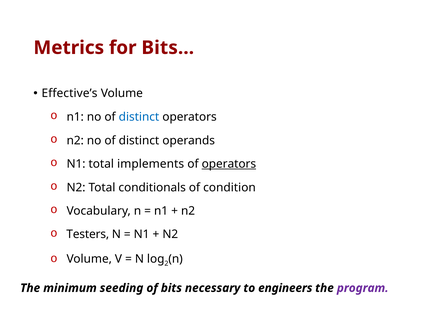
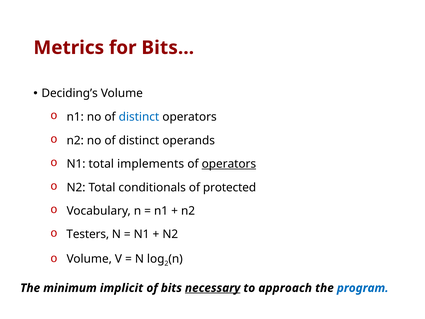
Effective’s: Effective’s -> Deciding’s (70, 93)
condition: condition -> protected (230, 187)
seeding: seeding -> implicit (121, 288)
necessary underline: none -> present (213, 288)
engineers: engineers -> approach (285, 288)
program colour: purple -> blue (363, 288)
